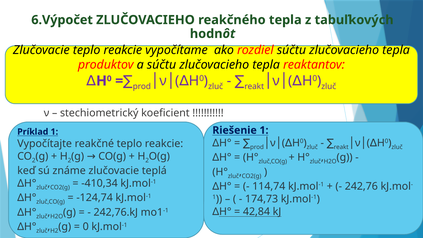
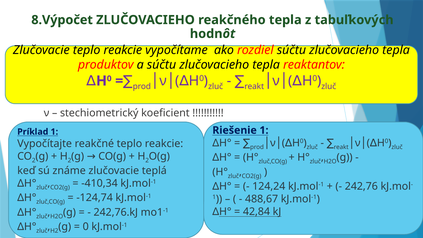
6.Výpočet: 6.Výpočet -> 8.Výpočet (62, 20)
114,74: 114,74 -> 124,24 (269, 186)
174,73: 174,73 -> 488,67 (262, 199)
